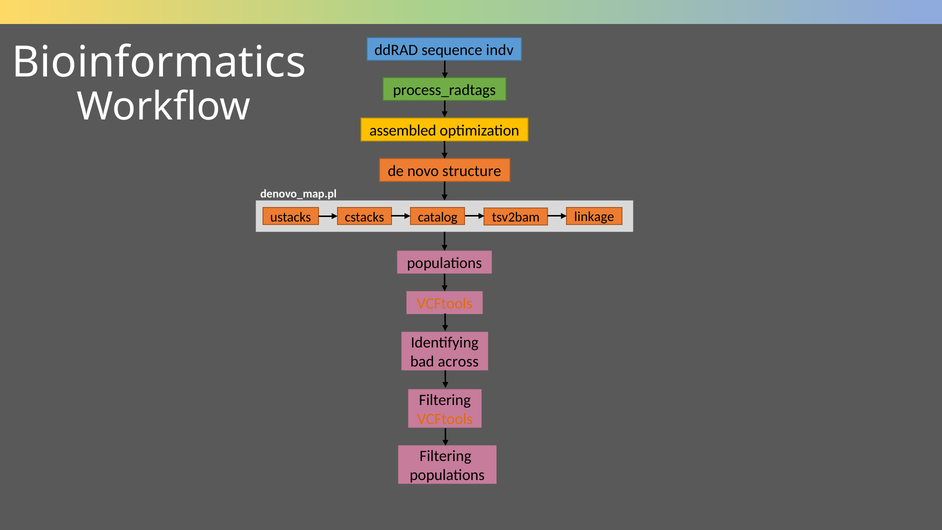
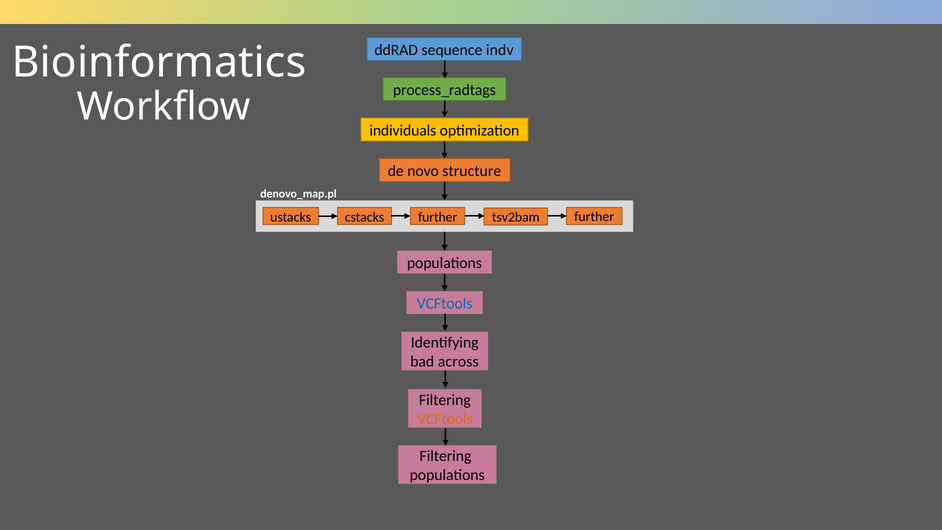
assembled: assembled -> individuals (403, 131)
cstacks catalog: catalog -> further (438, 217)
tsv2bam linkage: linkage -> further (594, 217)
VCFtools colour: orange -> blue (445, 304)
